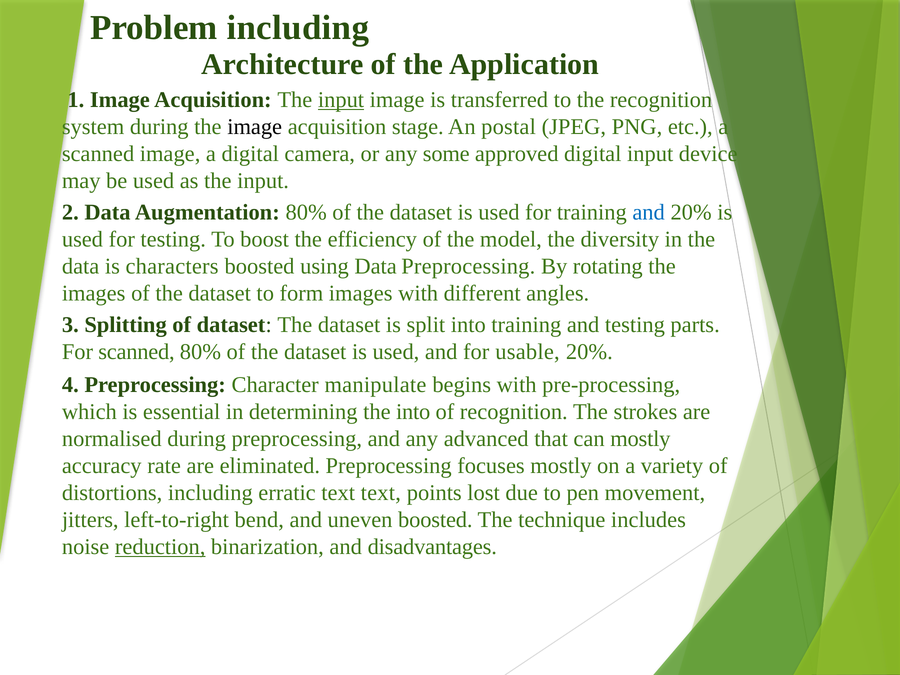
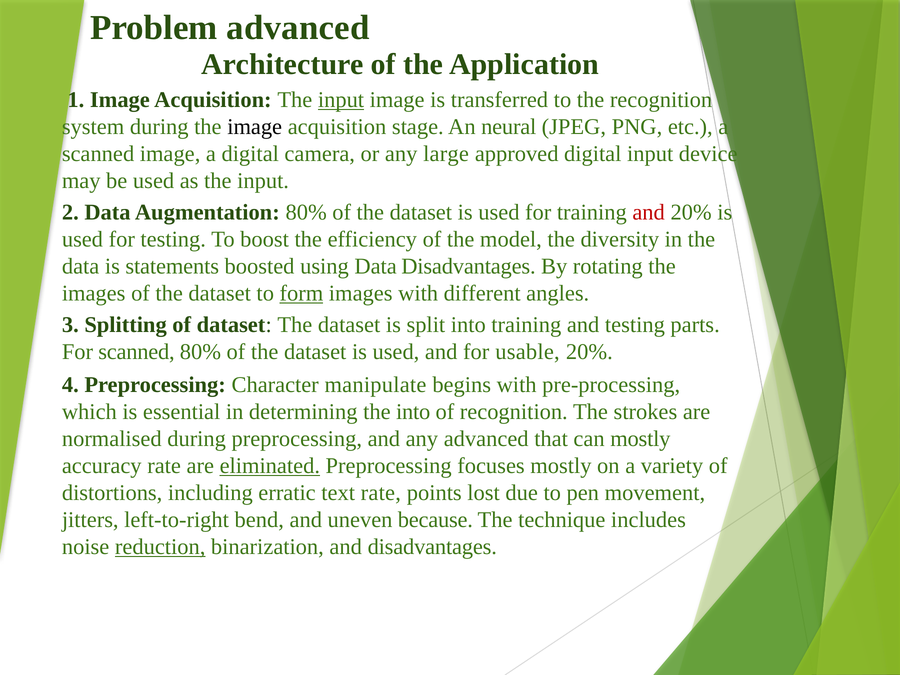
Problem including: including -> advanced (298, 28)
postal: postal -> neural (509, 127)
some: some -> large (446, 154)
and colour: blue -> red (649, 212)
characters: characters -> statements (172, 266)
Data Preprocessing: Preprocessing -> Disadvantages (468, 266)
form underline: none -> present (301, 293)
eliminated underline: none -> present (270, 466)
text text: text -> rate (381, 493)
uneven boosted: boosted -> because (435, 520)
